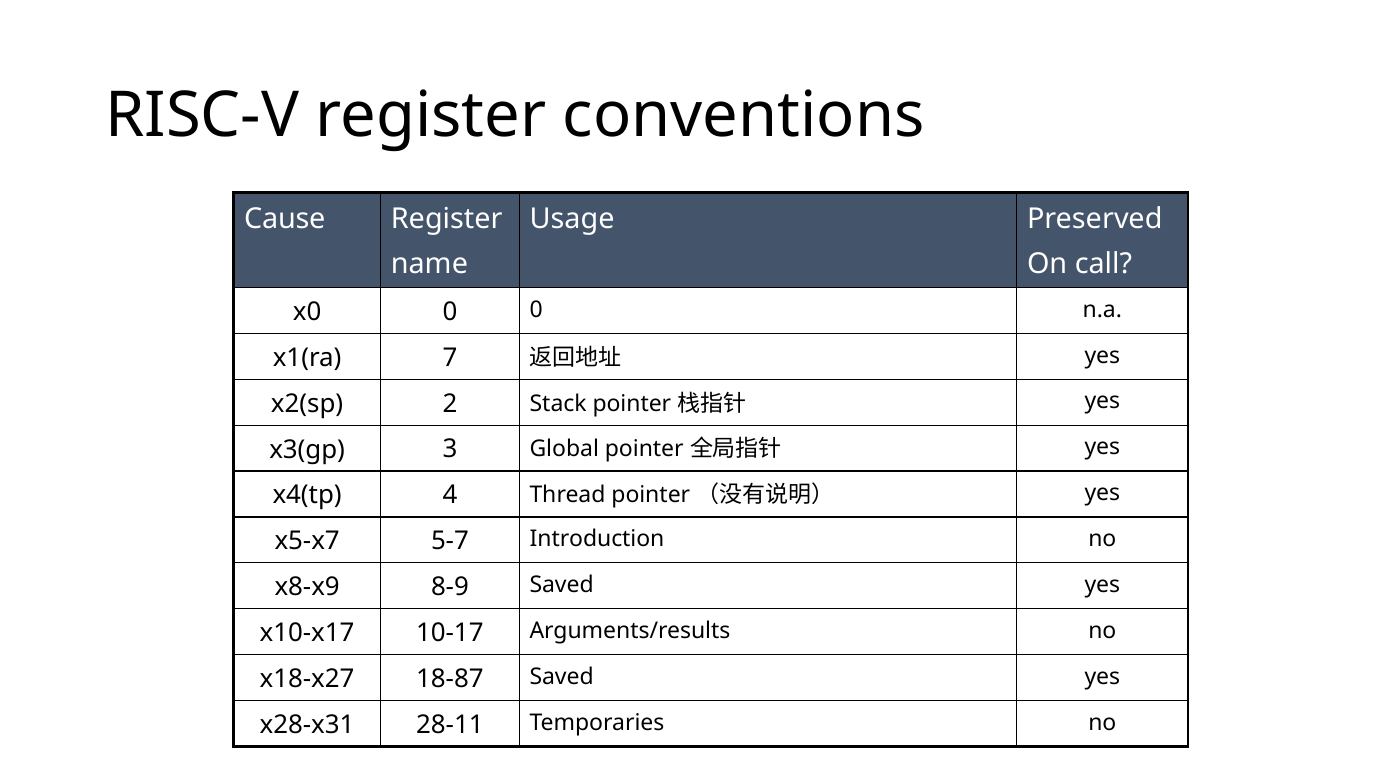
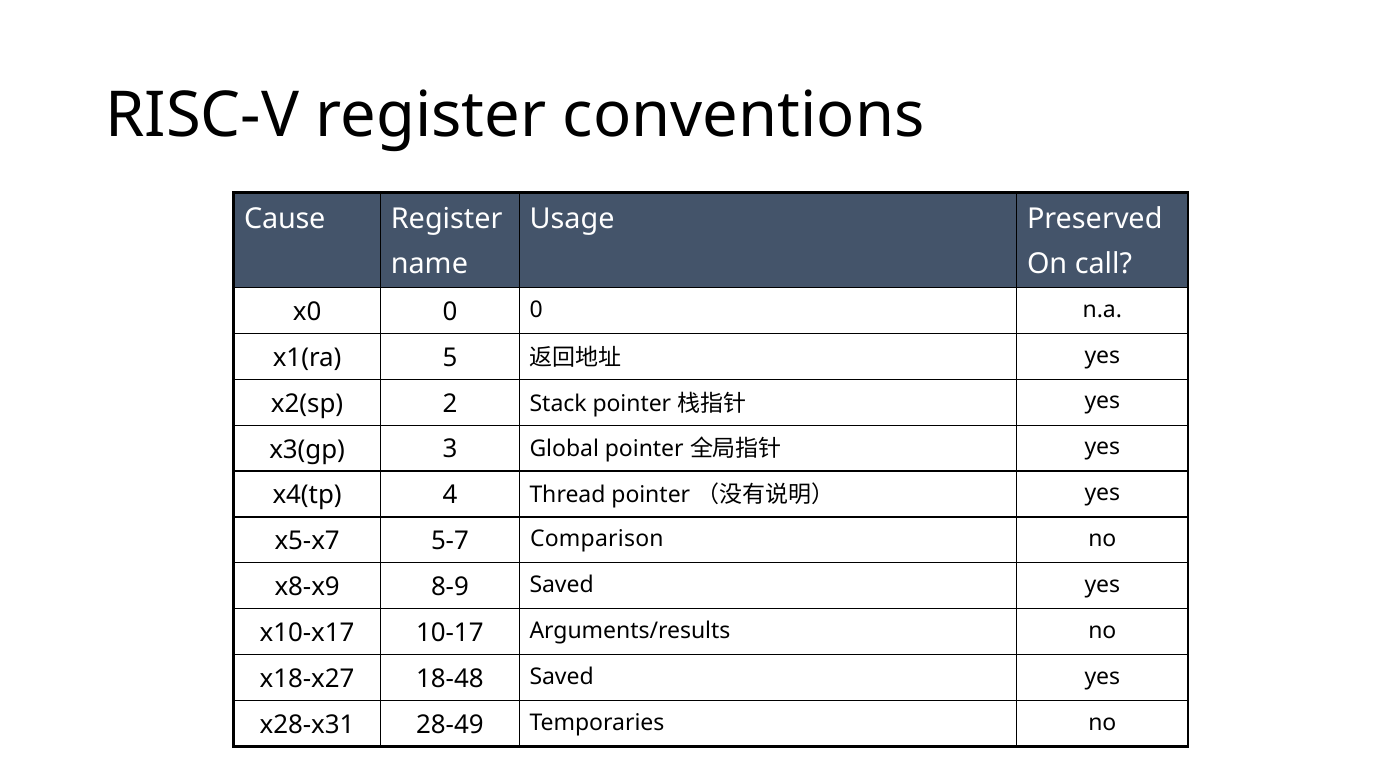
7: 7 -> 5 (450, 358)
Introduction: Introduction -> Comparison (597, 539)
18-87: 18-87 -> 18-48 (450, 679)
28-11: 28-11 -> 28-49 (450, 725)
